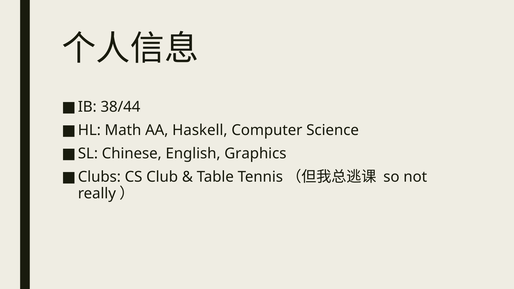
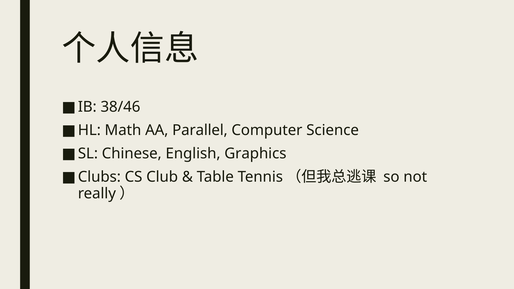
38/44: 38/44 -> 38/46 (120, 107)
Haskell: Haskell -> Parallel (200, 130)
